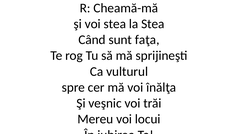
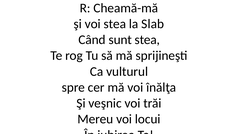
la Stea: Stea -> Slab (153, 24)
sunt faţa: faţa -> stea (147, 40)
